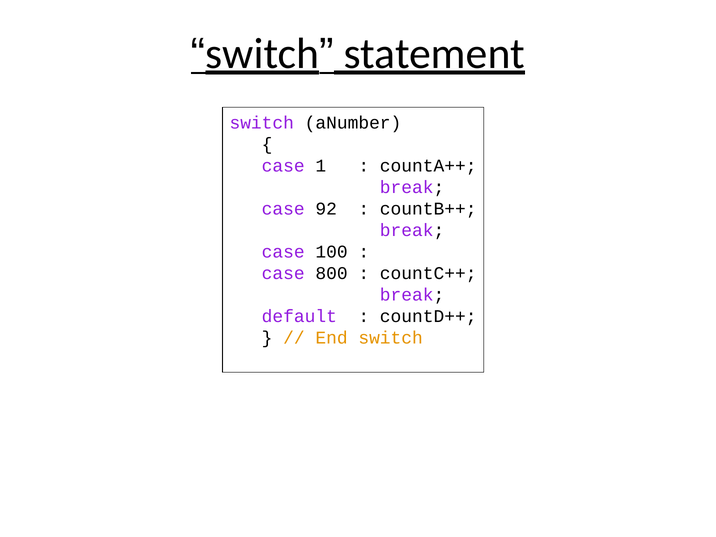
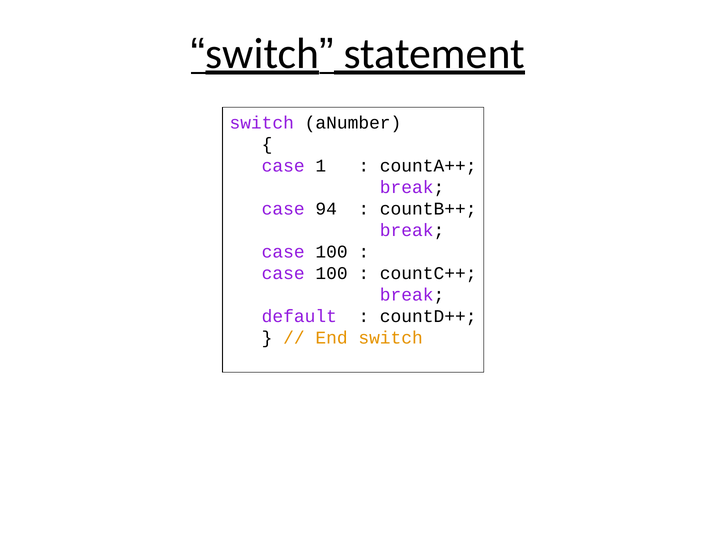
92: 92 -> 94 (326, 209)
800: 800 -> 100 (332, 273)
